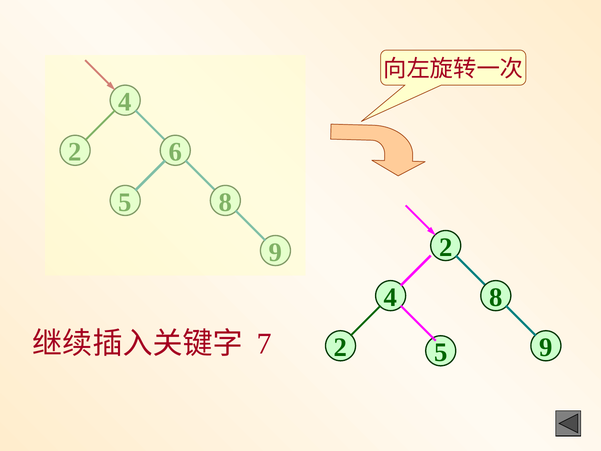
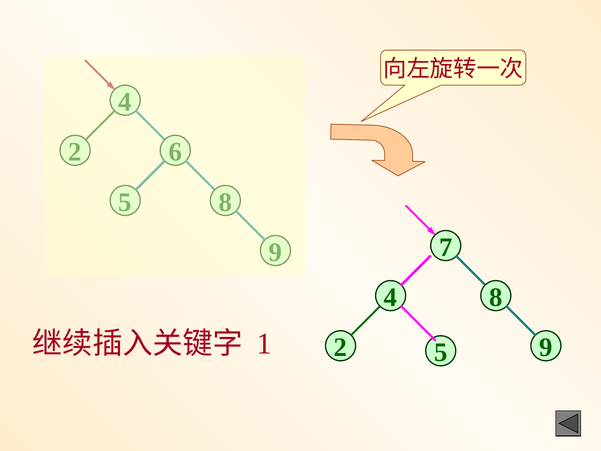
2: 2 -> 7 (446, 247)
7: 7 -> 1 (264, 344)
